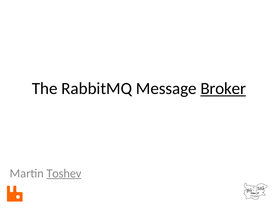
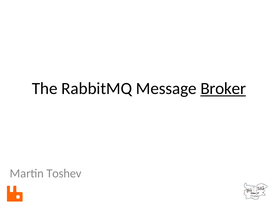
Toshev underline: present -> none (64, 173)
